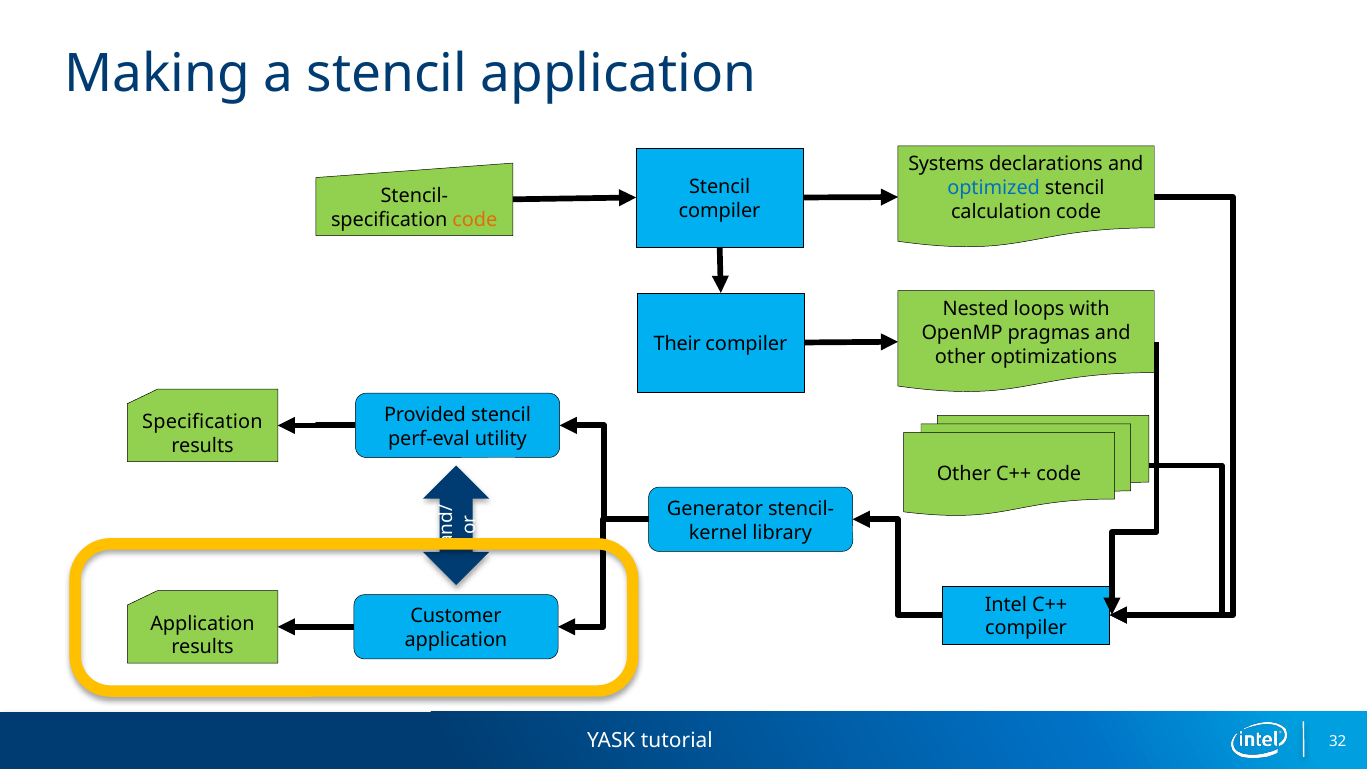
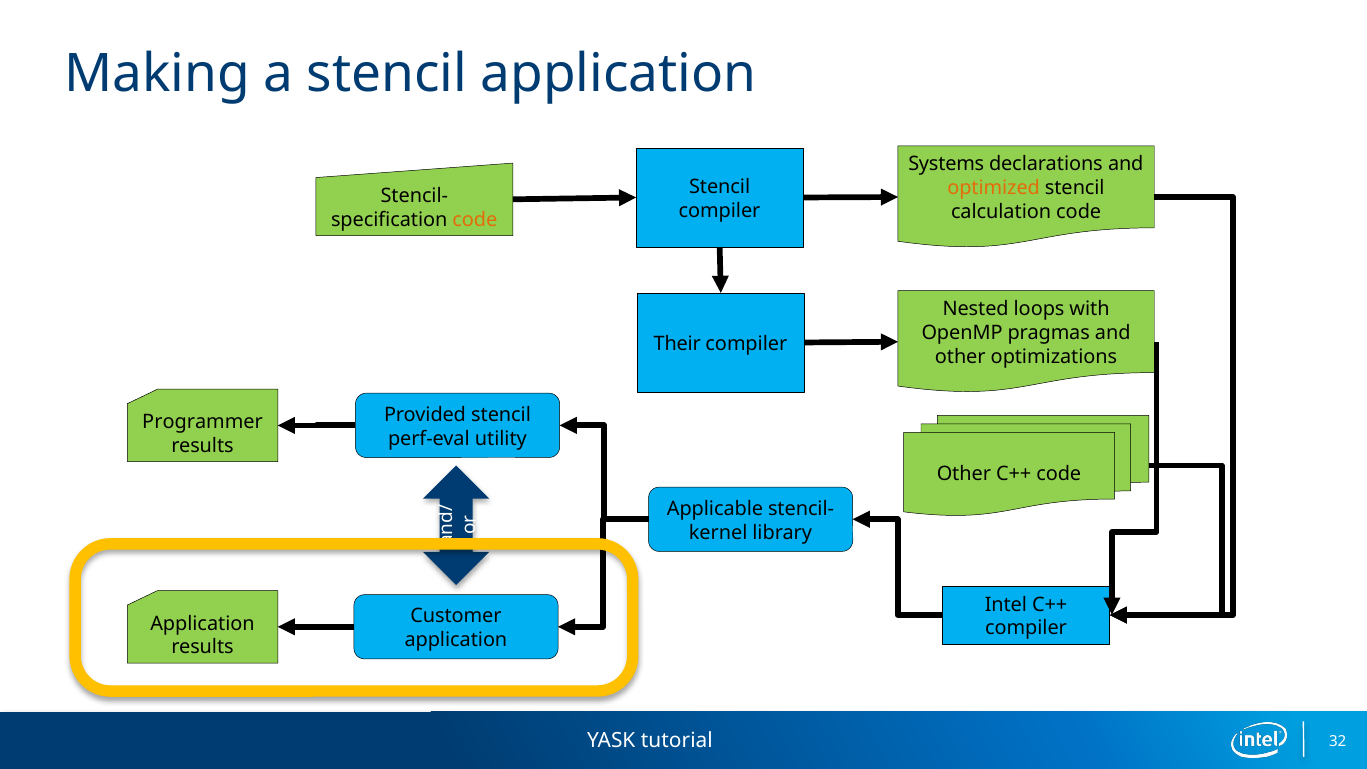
optimized colour: blue -> orange (994, 188)
Specification: Specification -> Programmer (203, 422)
Generator: Generator -> Applicable (715, 509)
